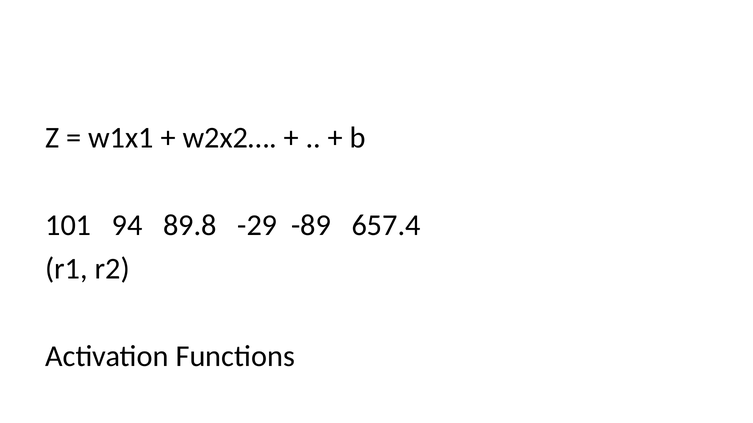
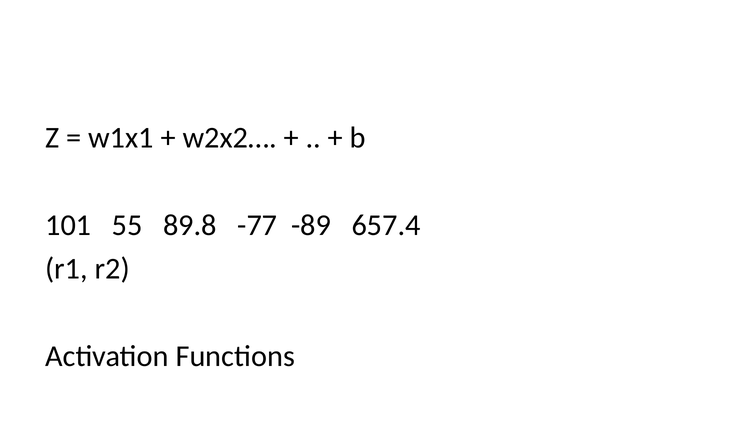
94: 94 -> 55 (127, 225)
-29: -29 -> -77 (257, 225)
